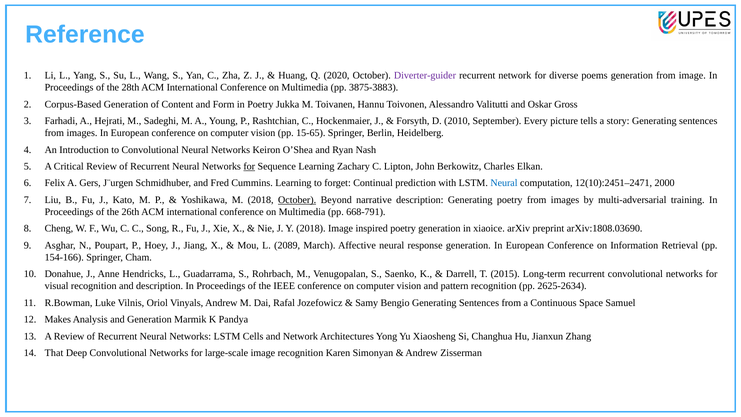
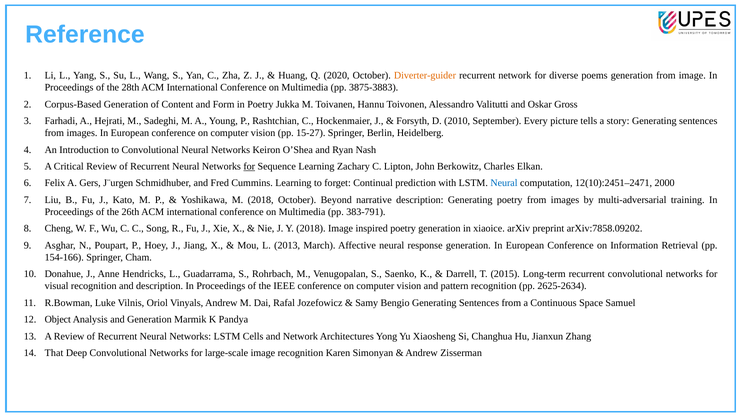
Diverter-guider colour: purple -> orange (425, 75)
15-65: 15-65 -> 15-27 (311, 133)
October underline: present -> none (297, 200)
668-791: 668-791 -> 383-791 (366, 212)
arXiv:1808.03690: arXiv:1808.03690 -> arXiv:7858.09202 (605, 229)
2089: 2089 -> 2013 (287, 245)
Makes: Makes -> Object (58, 319)
